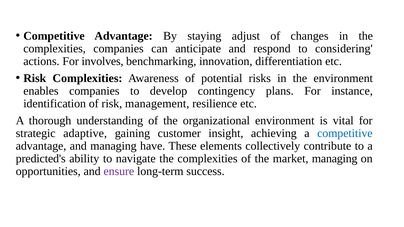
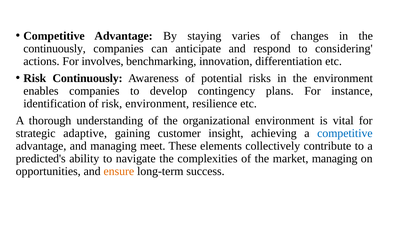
adjust: adjust -> varies (246, 36)
complexities: complexities -> continuously (55, 49)
Risk Complexities: Complexities -> Continuously (88, 78)
risk management: management -> environment (157, 104)
have: have -> meet (153, 146)
ensure colour: purple -> orange (119, 172)
